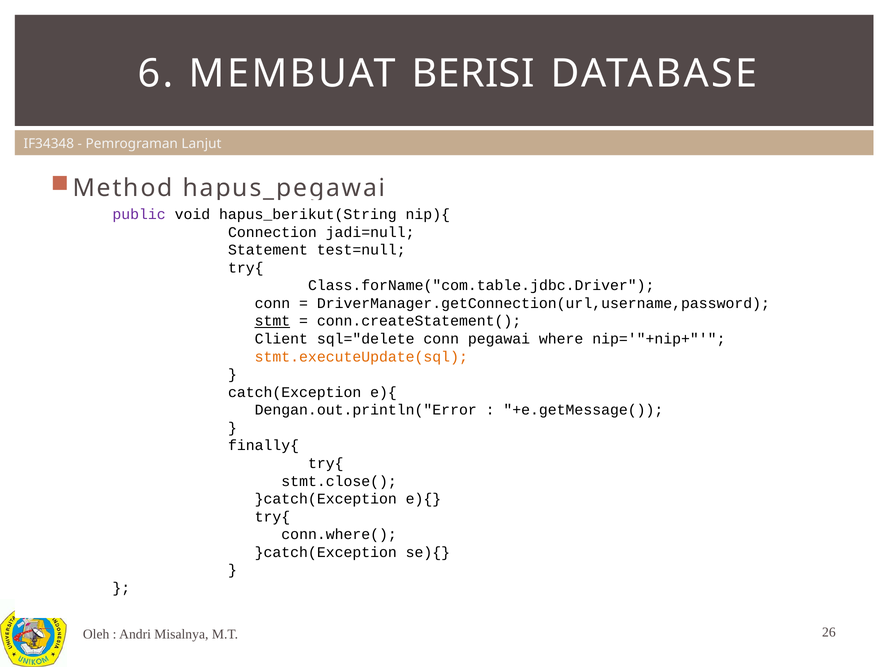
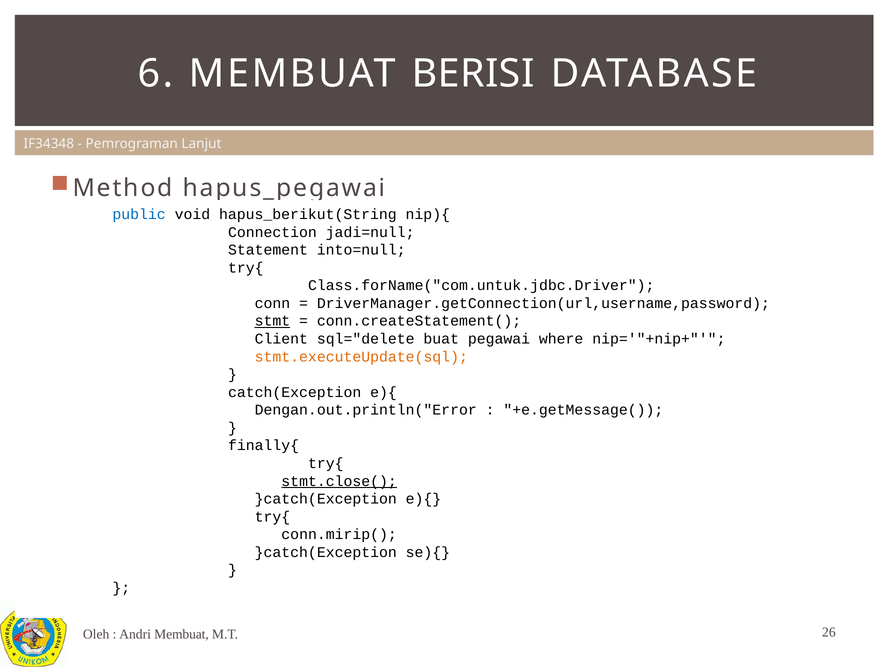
public colour: purple -> blue (139, 214)
test=null: test=null -> into=null (361, 250)
Class.forName("com.table.jdbc.Driver: Class.forName("com.table.jdbc.Driver -> Class.forName("com.untuk.jdbc.Driver (481, 285)
sql="delete conn: conn -> buat (441, 339)
stmt.close( underline: none -> present (339, 481)
conn.where(: conn.where( -> conn.mirip( (339, 534)
Andri Misalnya: Misalnya -> Membuat (181, 634)
